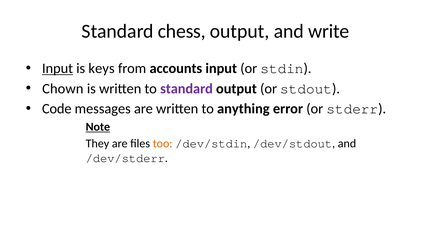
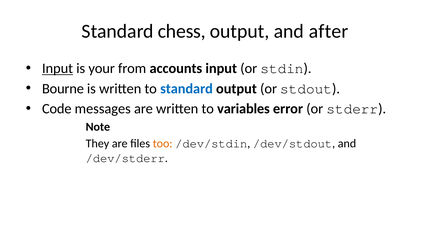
write: write -> after (329, 31)
keys: keys -> your (102, 68)
Chown: Chown -> Bourne (63, 88)
standard colour: purple -> blue (187, 88)
anything: anything -> variables (243, 109)
Note underline: present -> none (98, 127)
